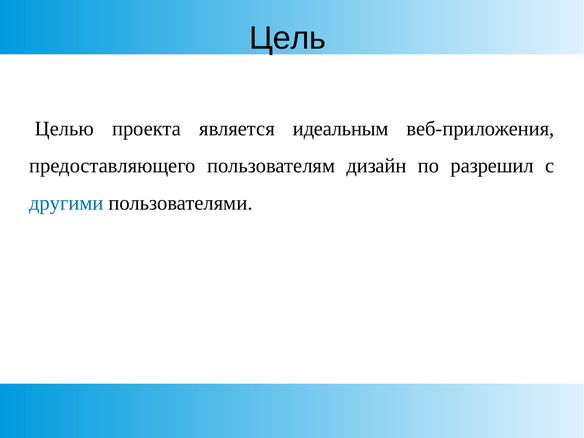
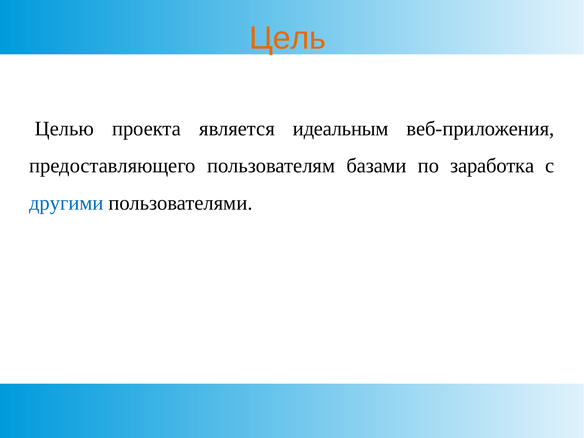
Цель colour: black -> orange (288, 38)
дизайн: дизайн -> базами (377, 166)
разрешил: разрешил -> заработка (492, 166)
